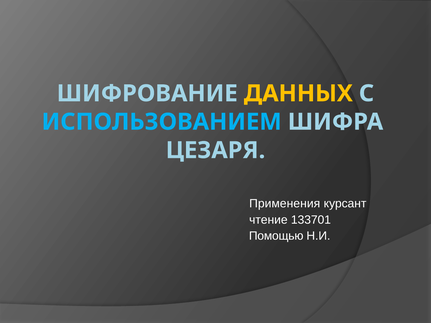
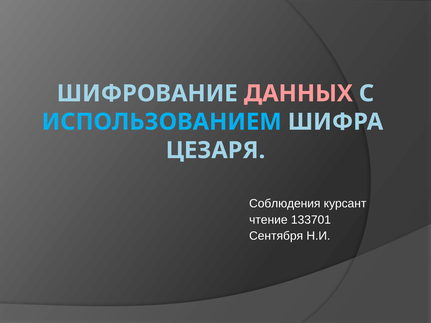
ДАННЫХ colour: yellow -> pink (298, 94)
Применения: Применения -> Соблюдения (285, 204)
Помощью: Помощью -> Сентября (276, 236)
